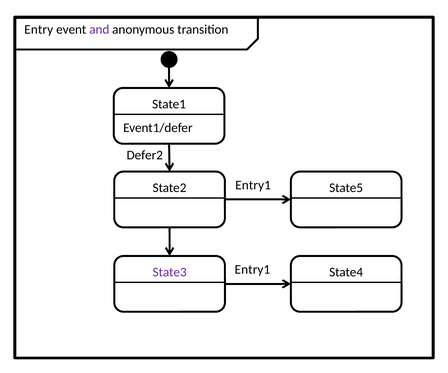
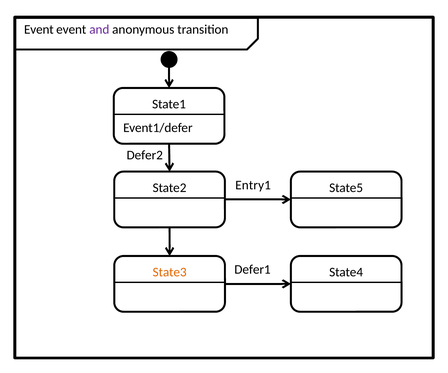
Entry: Entry -> Event (39, 29)
Entry1: Entry1 -> Defer1 (253, 270)
State3 colour: purple -> orange (170, 272)
